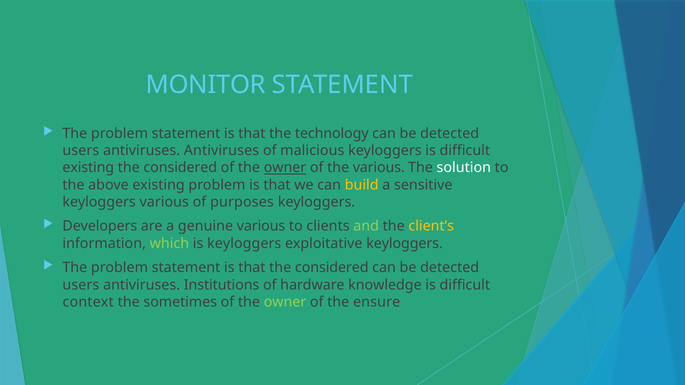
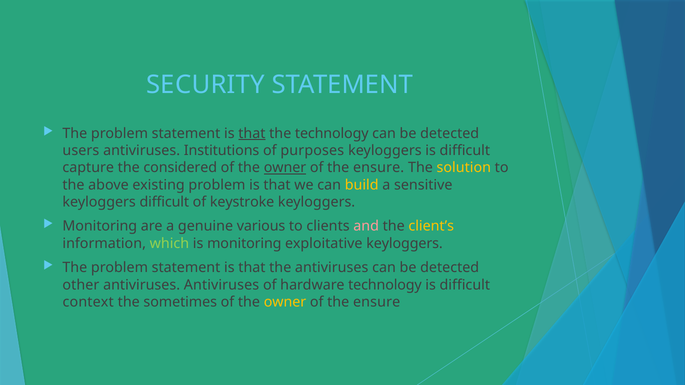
MONITOR: MONITOR -> SECURITY (205, 85)
that underline: none -> present (252, 134)
antiviruses Antiviruses: Antiviruses -> Institutions (222, 151)
malicious: malicious -> purposes (312, 151)
existing: existing -> capture (88, 168)
various: various -> ensure (379, 168)
solution colour: white -> yellow (464, 168)
keyloggers various: various -> difficult (164, 202)
purposes: purposes -> keystroke (242, 202)
Developers: Developers -> Monitoring (100, 226)
and colour: light green -> pink (366, 226)
is keyloggers: keyloggers -> monitoring (244, 244)
that the considered: considered -> antiviruses (332, 268)
users: users -> other (81, 285)
antiviruses Institutions: Institutions -> Antiviruses (221, 285)
hardware knowledge: knowledge -> technology (385, 285)
owner colour: light green -> yellow (285, 302)
